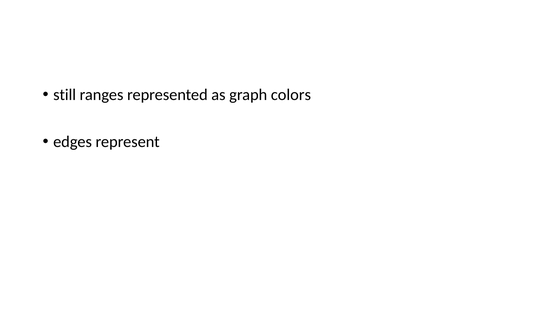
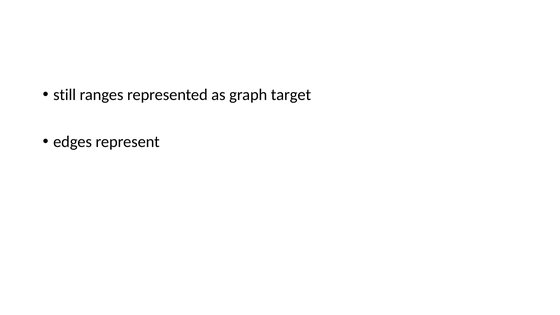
colors: colors -> target (291, 95)
